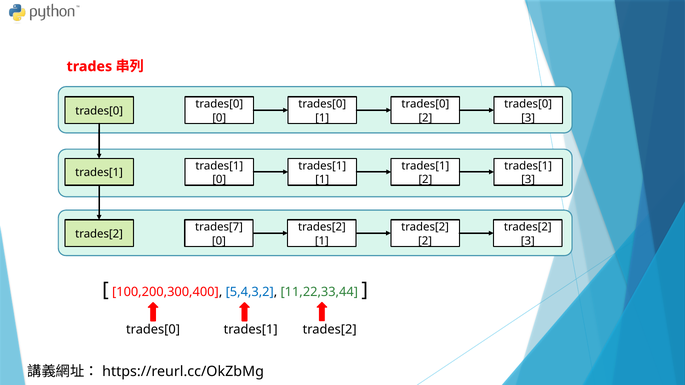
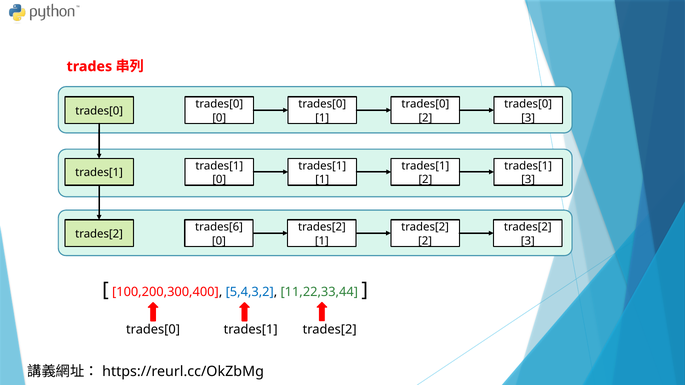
trades[7: trades[7 -> trades[6 (219, 227)
